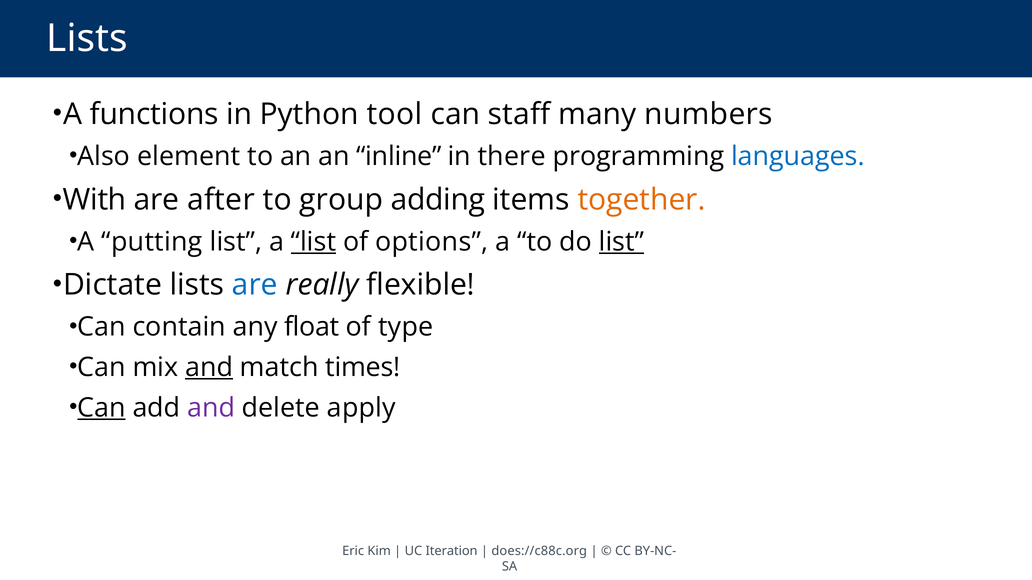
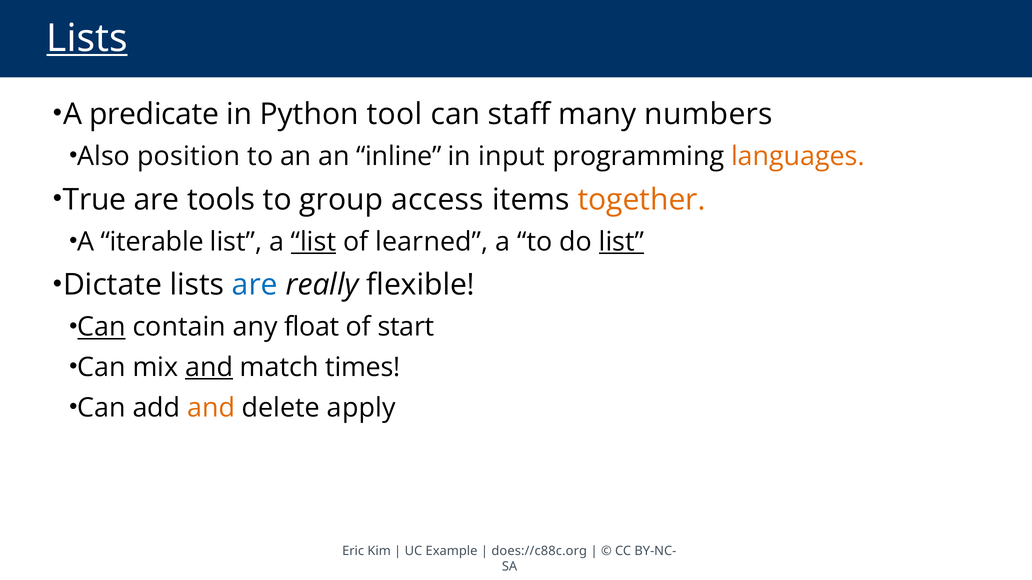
Lists underline: none -> present (87, 38)
functions: functions -> predicate (154, 114)
element: element -> position (189, 156)
there: there -> input (512, 156)
languages colour: blue -> orange (798, 156)
With: With -> True (95, 200)
after: after -> tools (221, 200)
adding: adding -> access (438, 200)
putting: putting -> iterable (152, 242)
options: options -> learned (432, 242)
Can underline: none -> present (102, 327)
type: type -> start (406, 327)
Can underline: present -> none (102, 408)
and colour: purple -> orange (211, 408)
Iteration: Iteration -> Example (452, 552)
